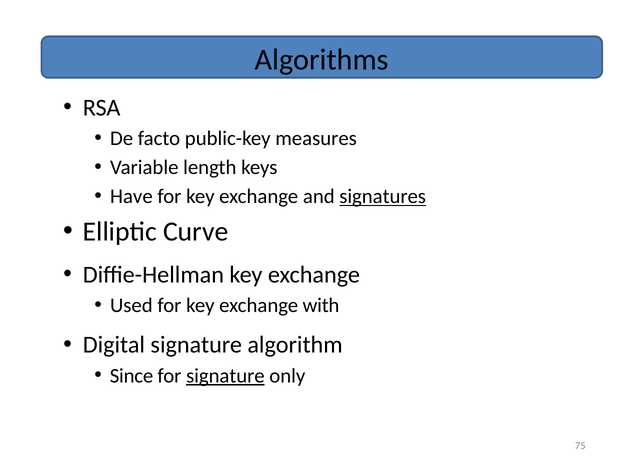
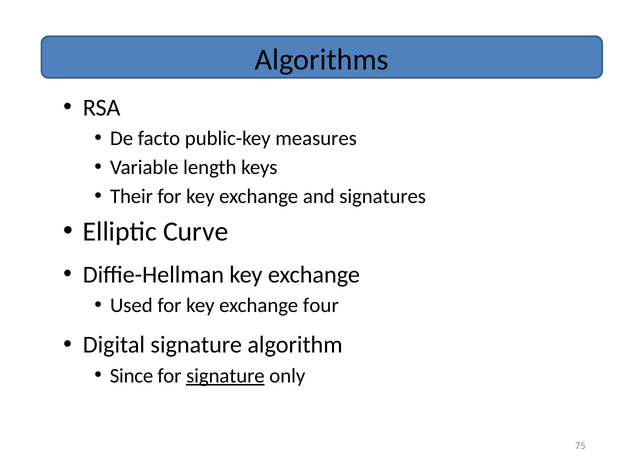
Have: Have -> Their (131, 197)
signatures underline: present -> none (383, 197)
with: with -> four (321, 306)
